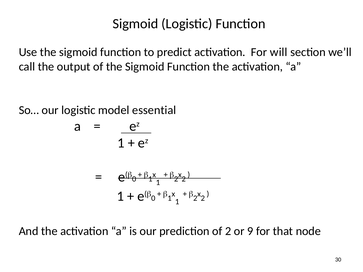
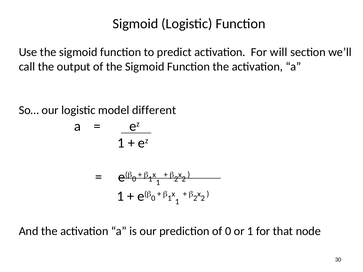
essential: essential -> different (154, 110)
of 2: 2 -> 0 (228, 231)
or 9: 9 -> 1 (250, 231)
